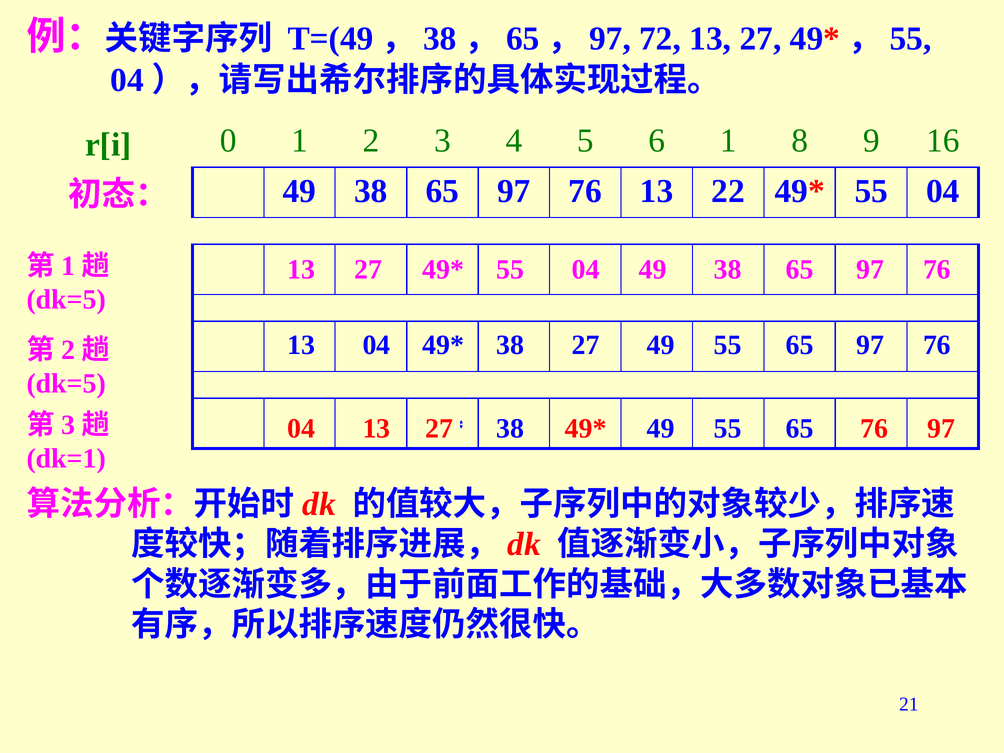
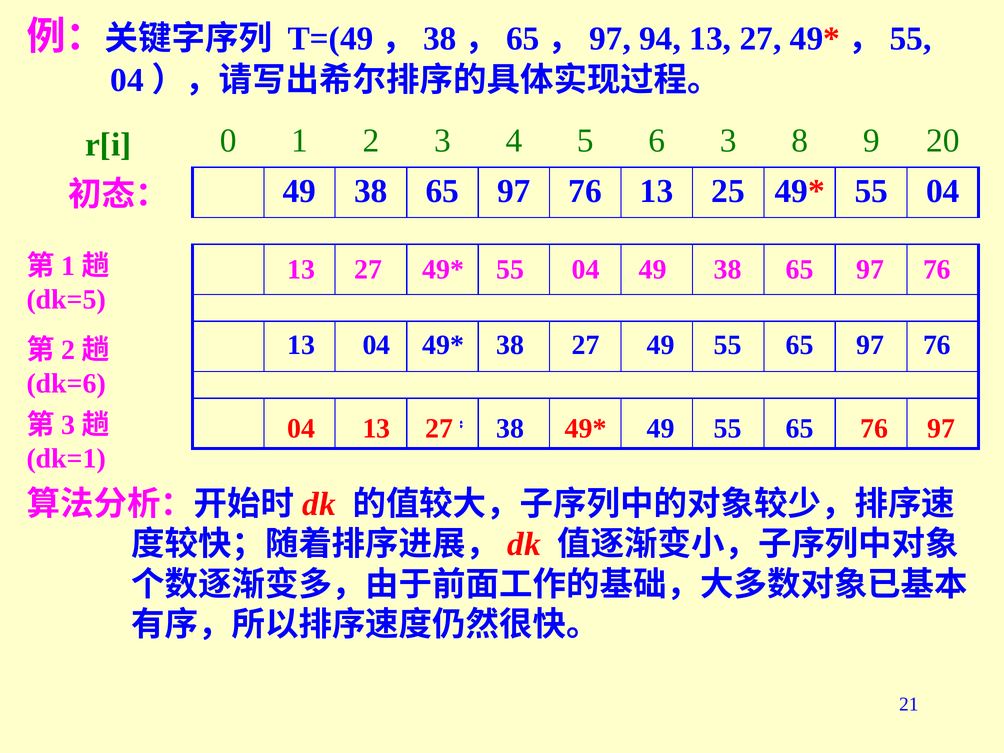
72: 72 -> 94 (660, 39)
6 1: 1 -> 3 (728, 141)
16: 16 -> 20 (943, 141)
22: 22 -> 25 (728, 191)
dk=5: dk=5 -> dk=6 (66, 383)
